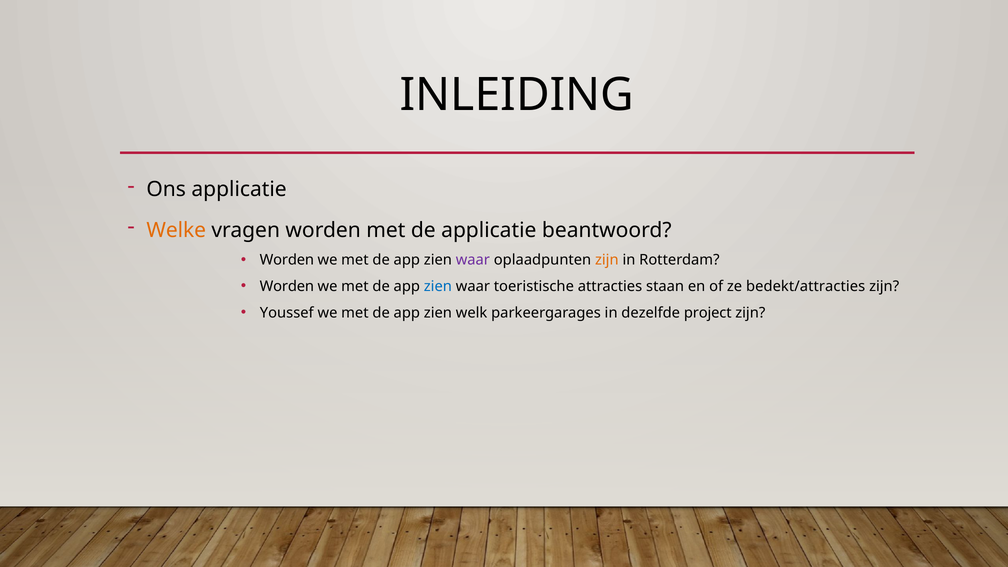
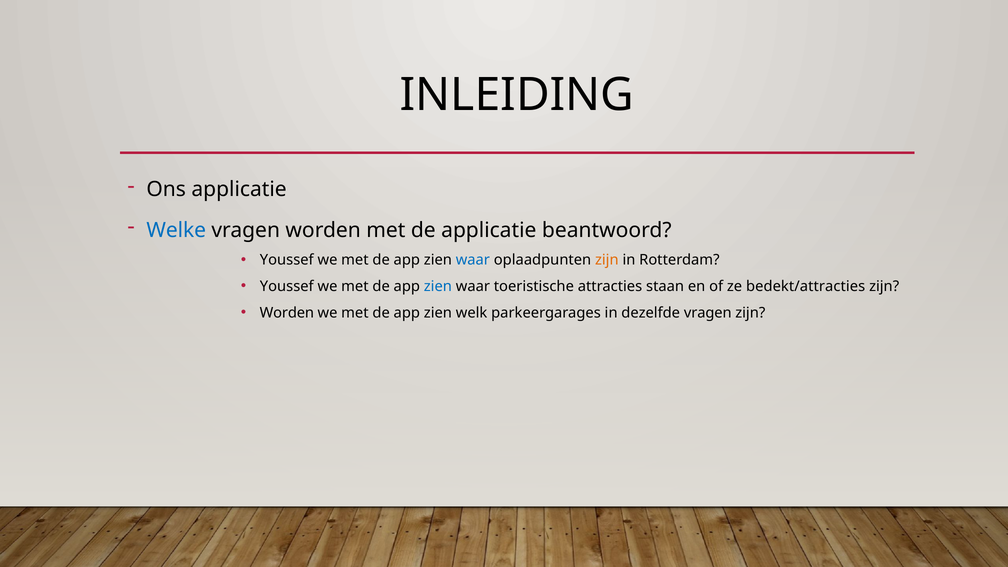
Welke colour: orange -> blue (176, 230)
Worden: Worden -> Youssef (287, 260)
waar colour: purple -> blue (473, 260)
Worden: Worden -> Youssef (287, 286)
Youssef: Youssef -> Worden (287, 313)
dezelfde project: project -> vragen (708, 313)
